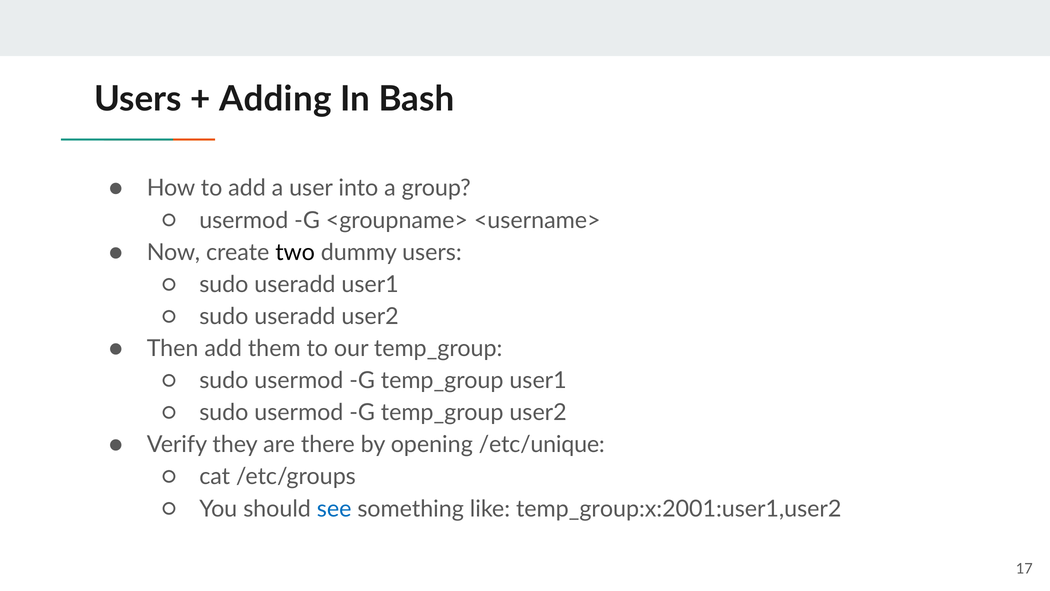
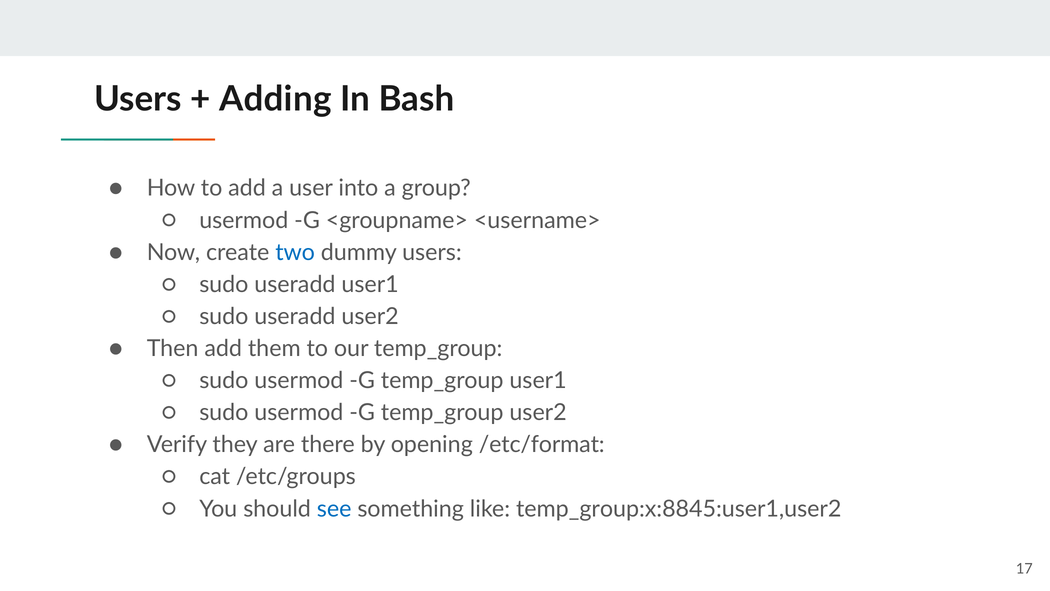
two colour: black -> blue (295, 252)
/etc/unique: /etc/unique -> /etc/format (542, 444)
temp_group:x:2001:user1,user2: temp_group:x:2001:user1,user2 -> temp_group:x:8845:user1,user2 (679, 509)
